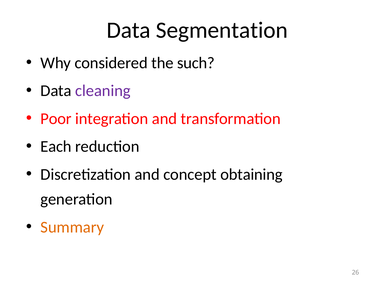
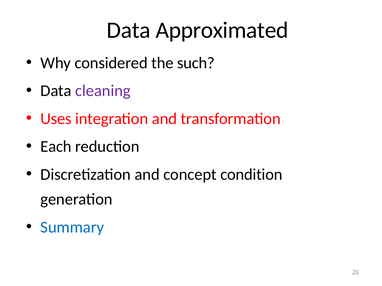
Segmentation: Segmentation -> Approximated (222, 30)
Poor: Poor -> Uses (56, 119)
obtaining: obtaining -> condition (251, 175)
Summary colour: orange -> blue (72, 227)
